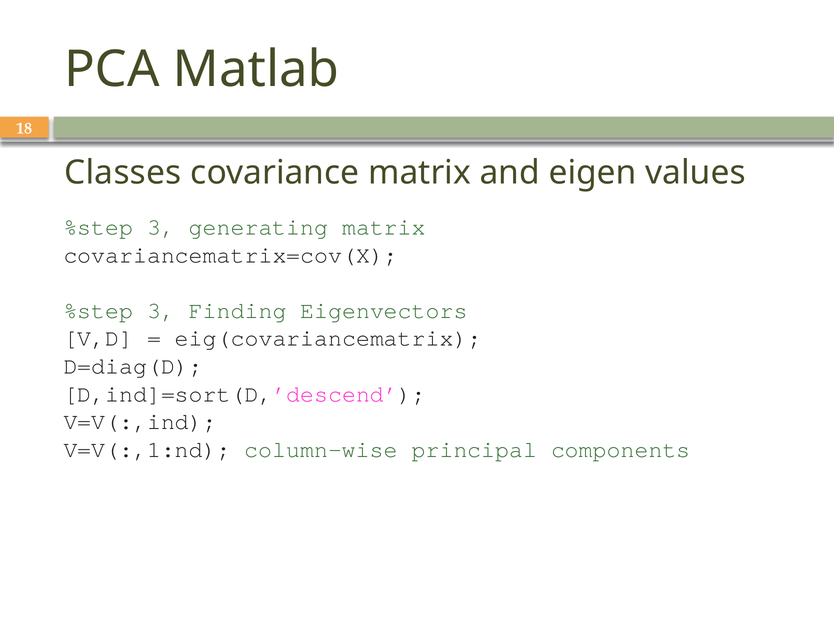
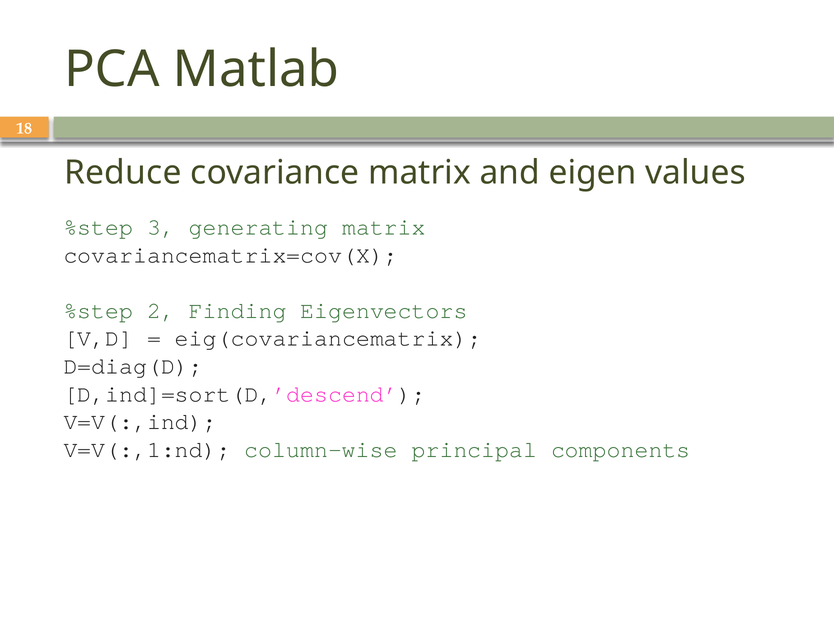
Classes: Classes -> Reduce (123, 173)
3: 3 -> 2 (161, 311)
